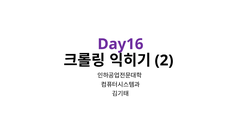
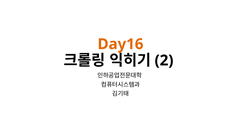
Day16 colour: purple -> orange (120, 44)
